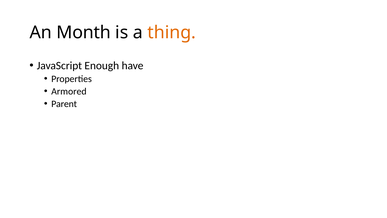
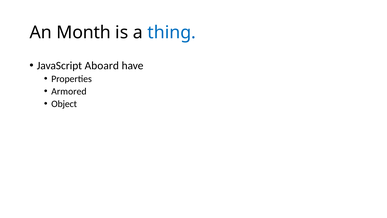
thing colour: orange -> blue (172, 33)
Enough: Enough -> Aboard (102, 65)
Parent: Parent -> Object (64, 104)
